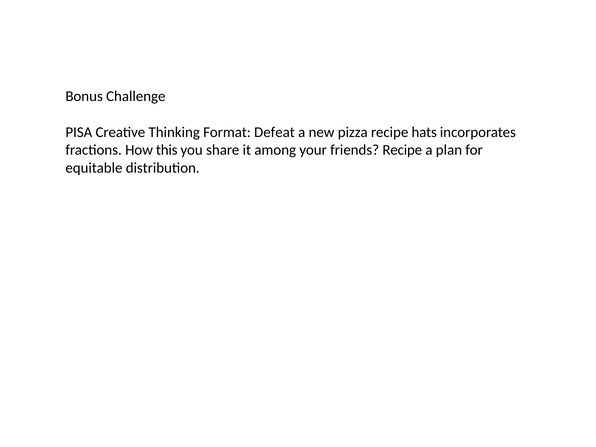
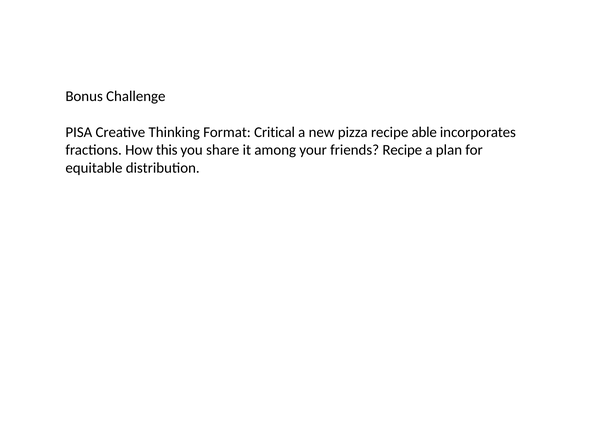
Defeat: Defeat -> Critical (275, 132)
hats: hats -> able (424, 132)
